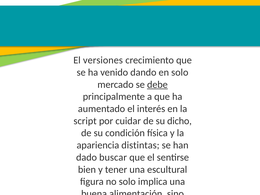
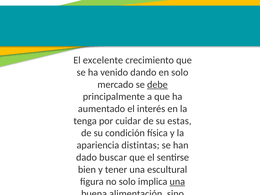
El versiones: versiones -> excelente (103, 60)
script: script -> tenga (85, 121)
dicho: dicho -> estas (179, 121)
una underline: none -> present (177, 182)
